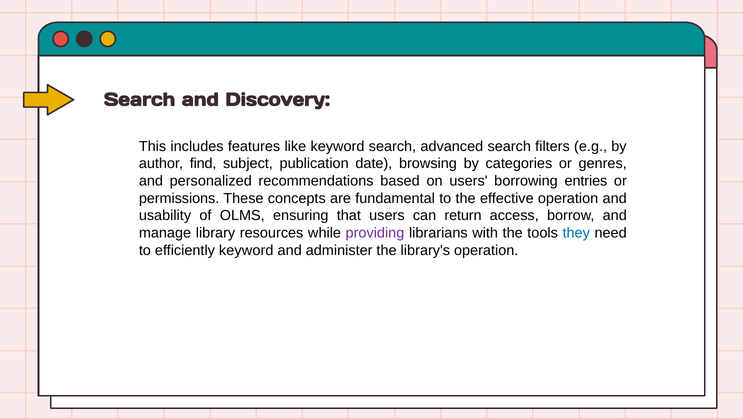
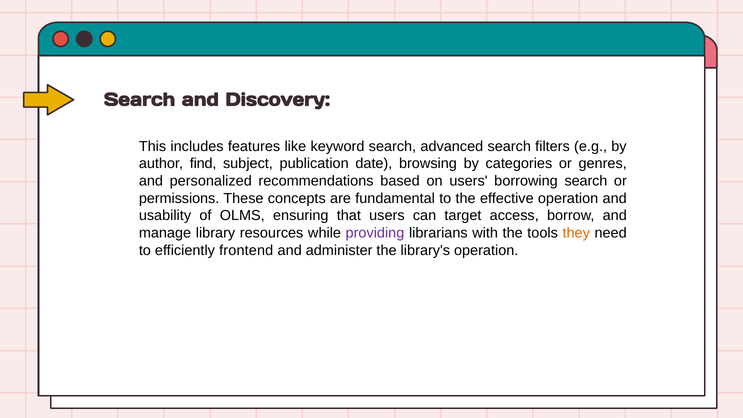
borrowing entries: entries -> search (586, 181)
return: return -> target (463, 216)
they colour: blue -> orange (576, 233)
efficiently keyword: keyword -> frontend (246, 250)
